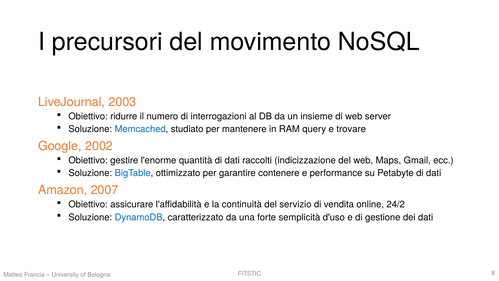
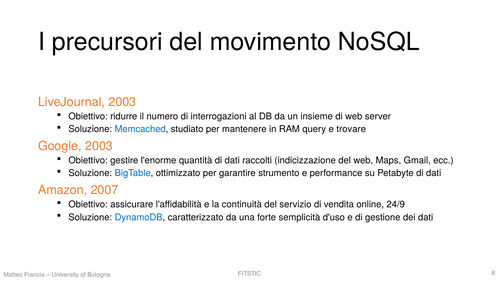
Google 2002: 2002 -> 2003 (99, 146)
contenere: contenere -> strumento (279, 173)
24/2: 24/2 -> 24/9 (396, 204)
